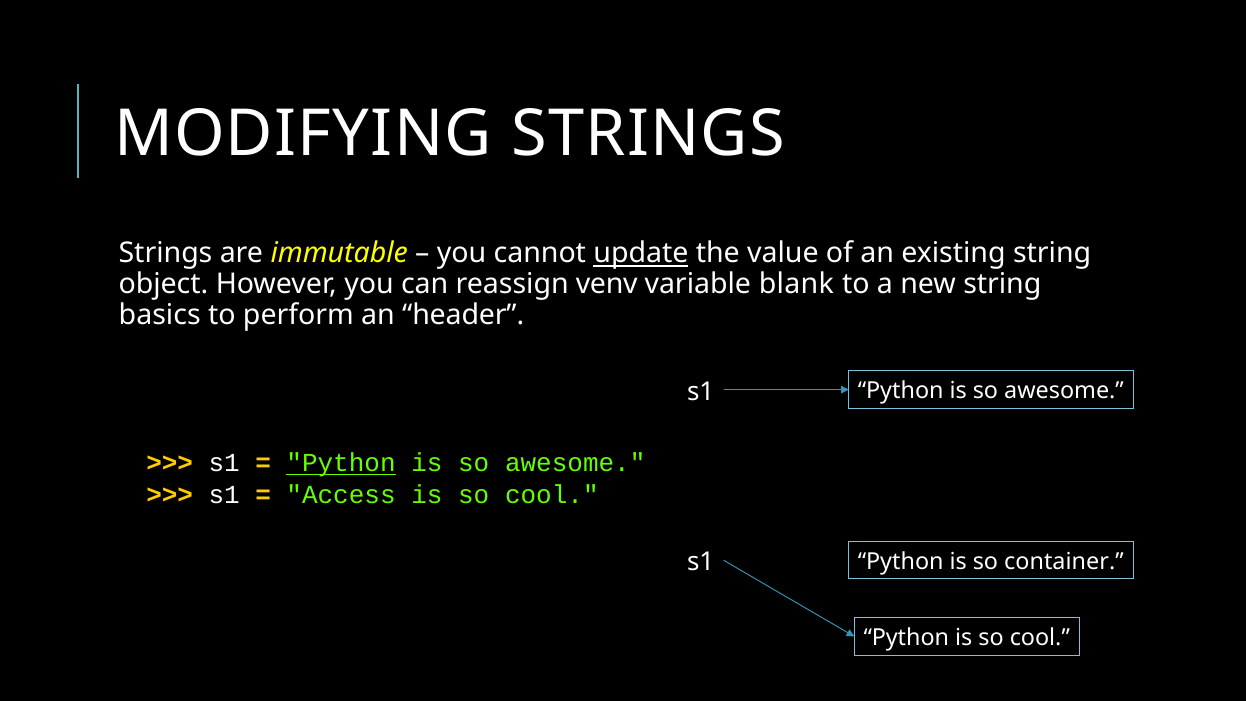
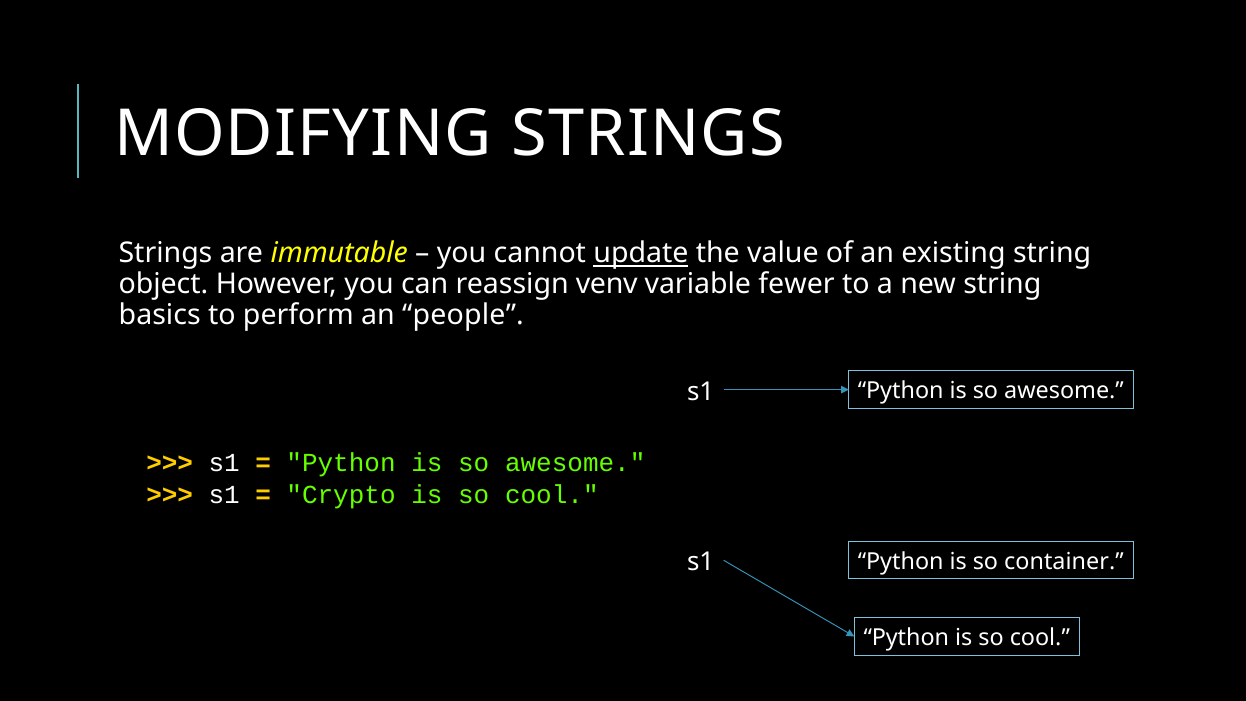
blank: blank -> fewer (797, 284)
header: header -> people (463, 315)
Python underline: present -> none (341, 463)
Access: Access -> Crypto (341, 494)
